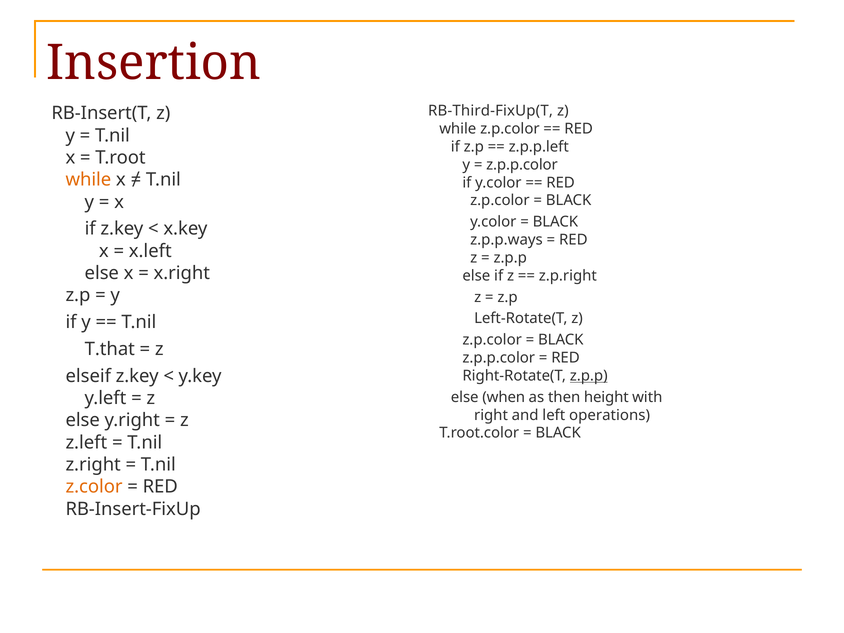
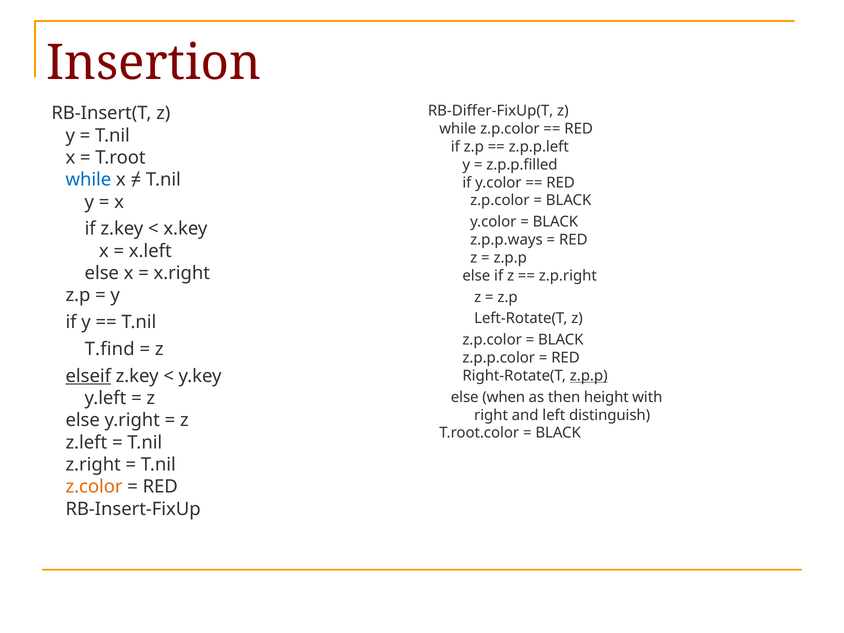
RB-Third-FixUp(T: RB-Third-FixUp(T -> RB-Differ-FixUp(T (491, 111)
z.p.p.color: z.p.p.color -> z.p.p.filled (522, 165)
while colour: orange -> blue (88, 180)
T.that: T.that -> T.find (110, 349)
elseif underline: none -> present (88, 376)
operations: operations -> distinguish (610, 415)
